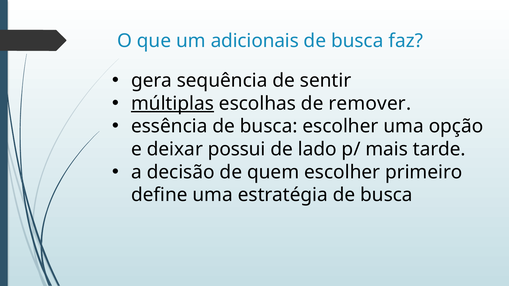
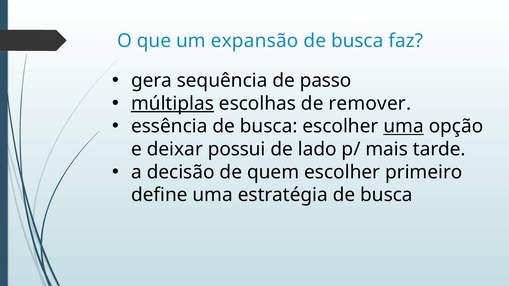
adicionais: adicionais -> expansão (255, 41)
sentir: sentir -> passo (326, 81)
uma underline: none -> present (404, 127)
